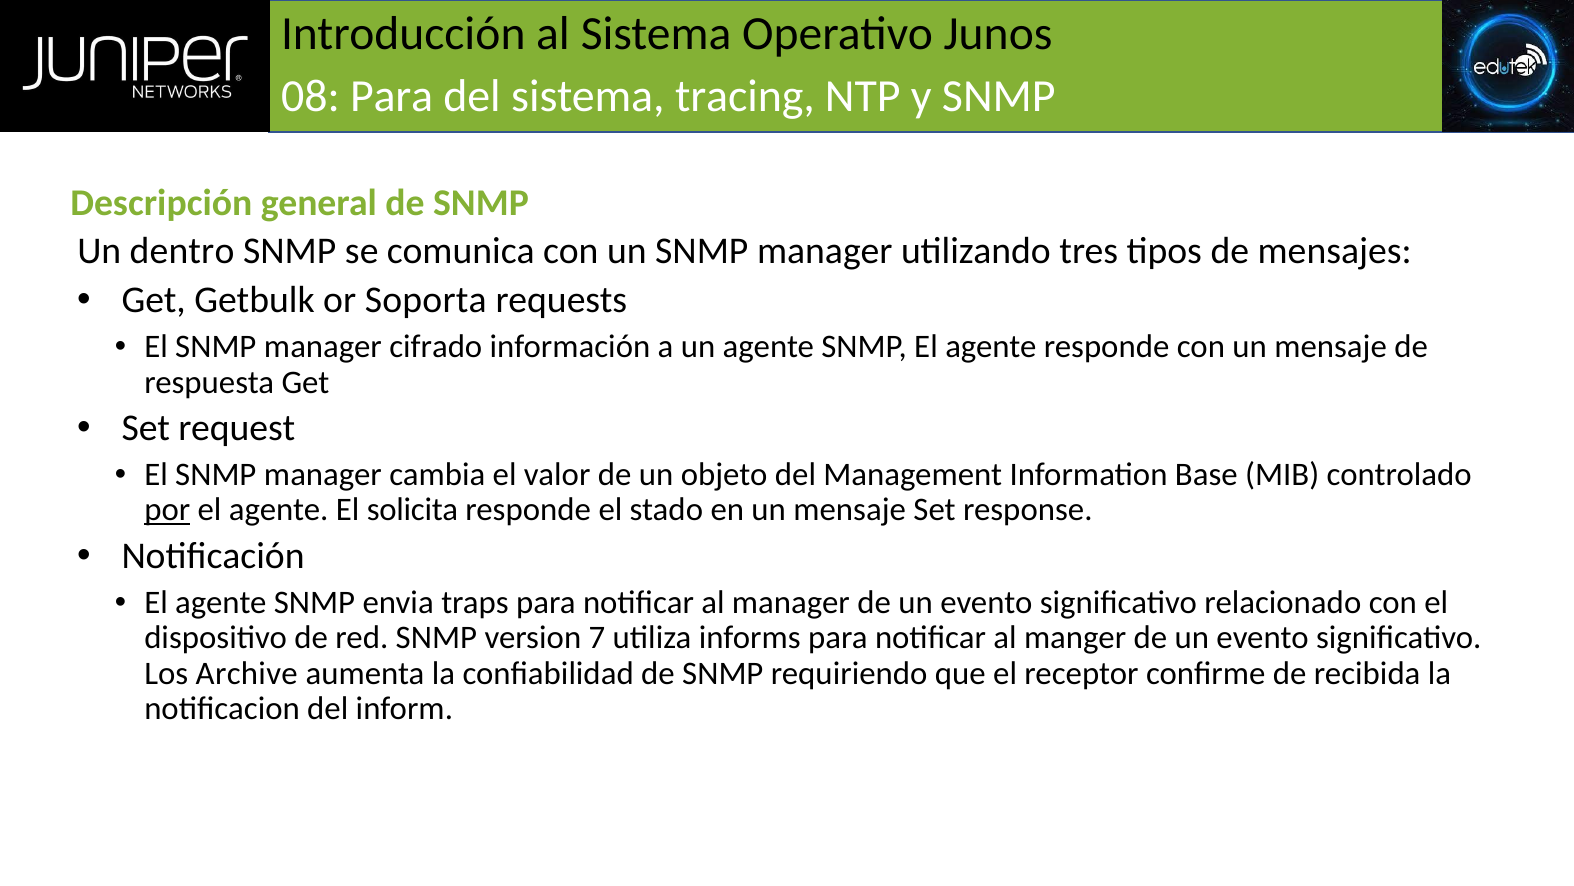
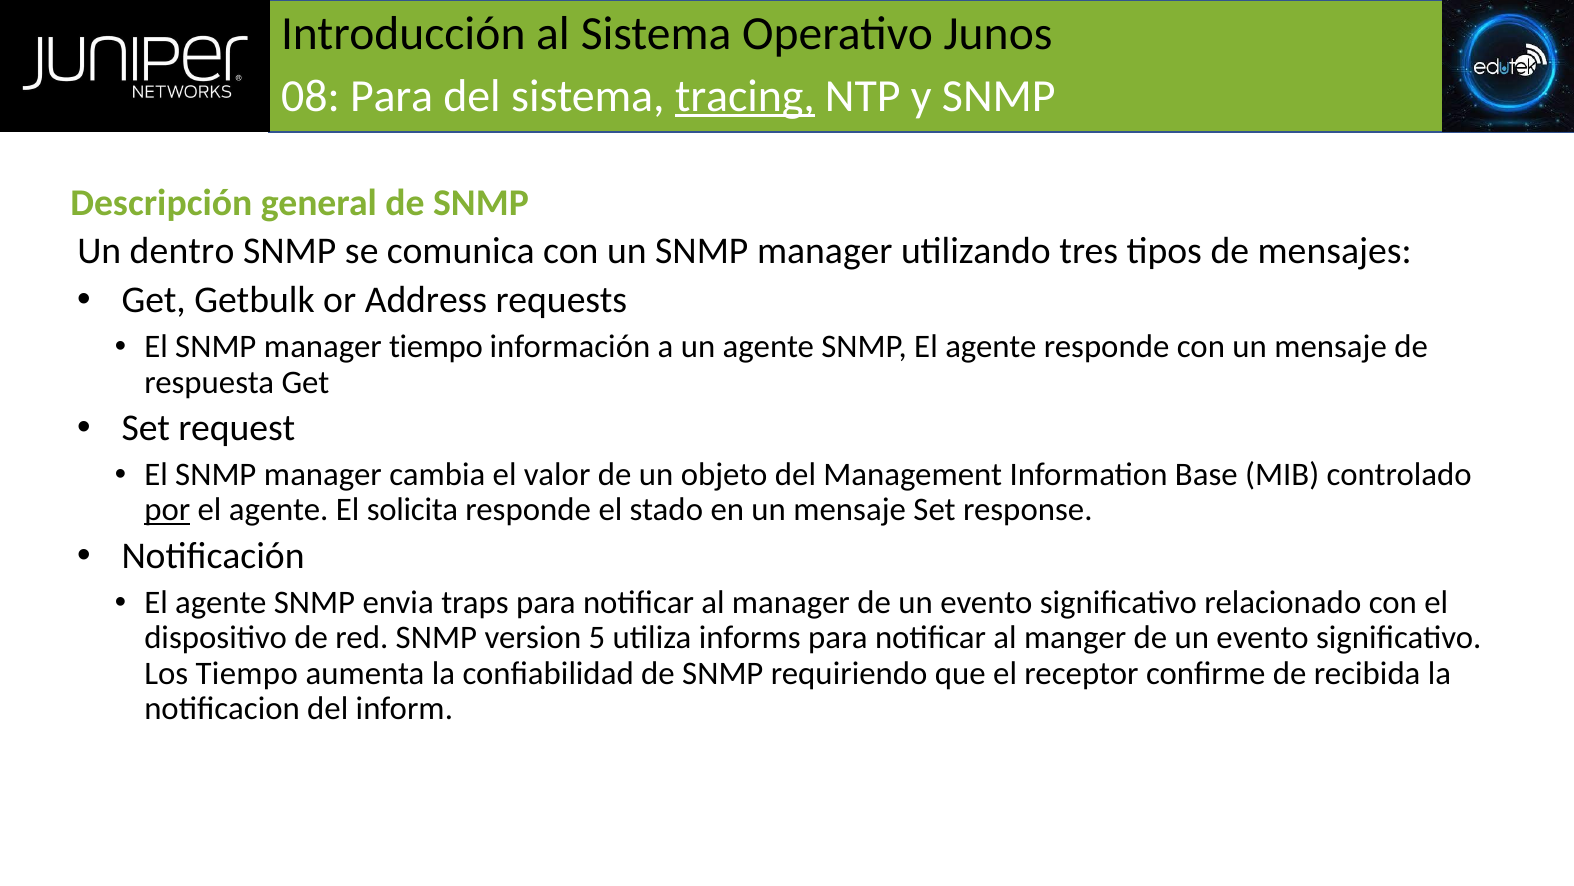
tracing underline: none -> present (745, 96)
Soporta: Soporta -> Address (426, 300)
manager cifrado: cifrado -> tiempo (436, 346)
7: 7 -> 5 (597, 638)
Los Archive: Archive -> Tiempo (247, 673)
